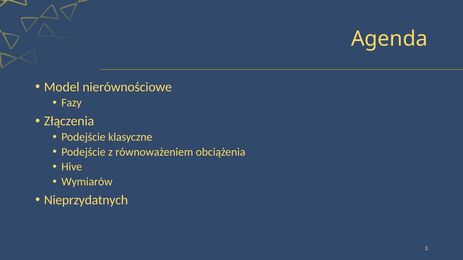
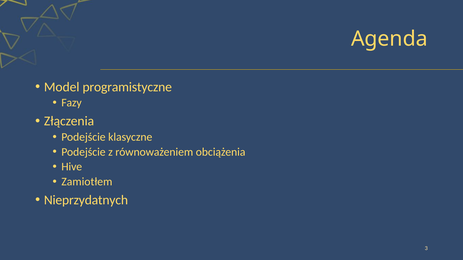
nierównościowe: nierównościowe -> programistyczne (127, 87)
Wymiarów: Wymiarów -> Zamiotłem (87, 182)
